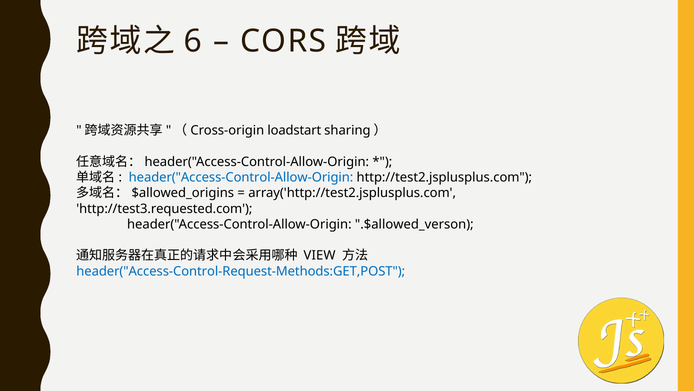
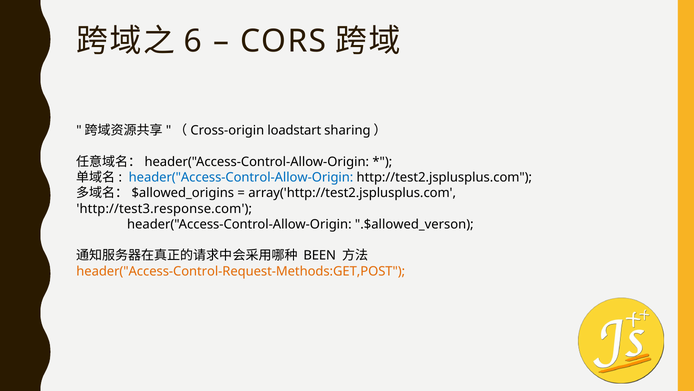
http://test3.requested.com: http://test3.requested.com -> http://test3.response.com (164, 208)
VIEW: VIEW -> BEEN (320, 255)
header("Access-Control-Request-Methods:GET,POST colour: blue -> orange (241, 271)
